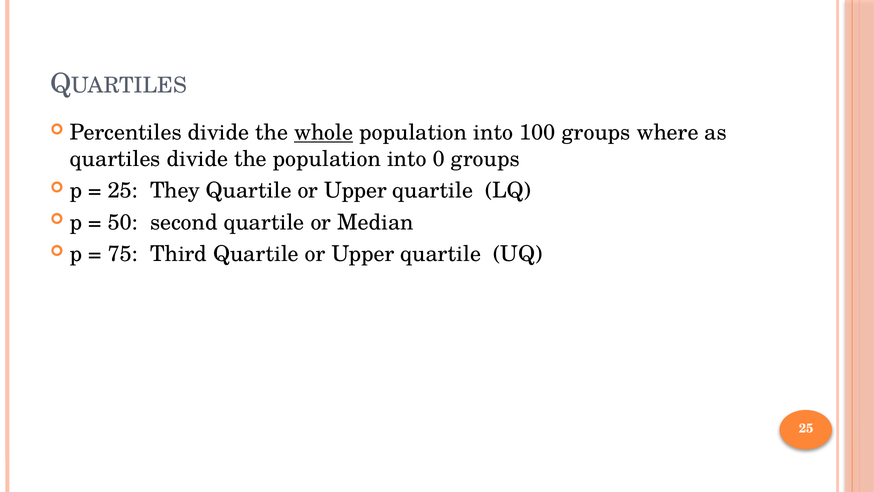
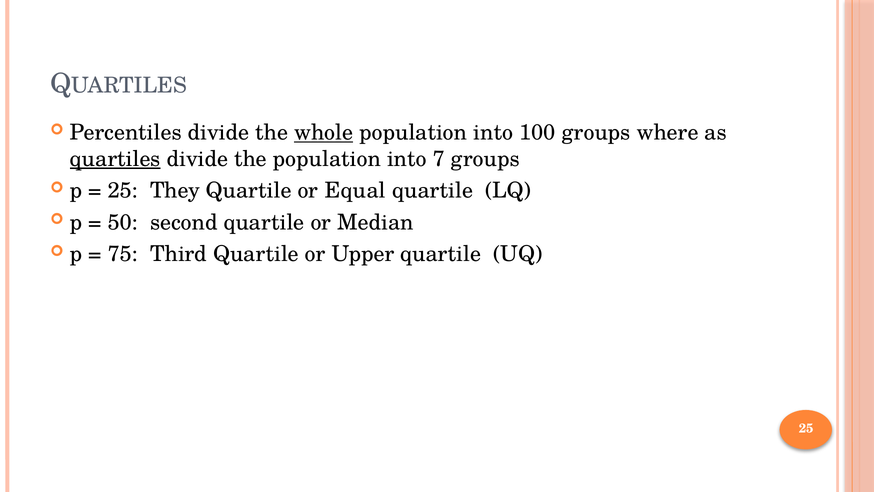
quartiles underline: none -> present (115, 159)
0: 0 -> 7 (439, 159)
Upper: Upper -> Equal (355, 190)
